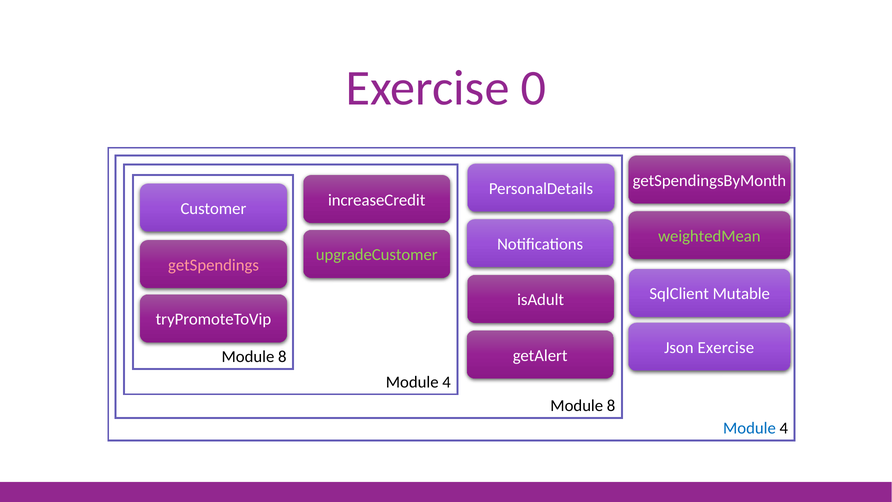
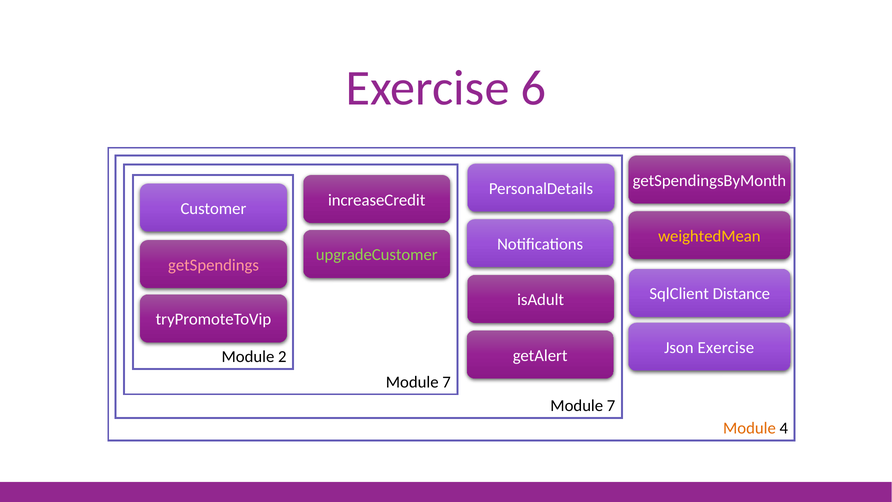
0: 0 -> 6 (533, 88)
weightedMean colour: light green -> yellow (709, 236)
Mutable: Mutable -> Distance (741, 294)
8: 8 -> 2 (282, 357)
4: 4 -> 7 (447, 382)
8: 8 -> 7 (611, 406)
Module colour: blue -> orange (749, 428)
